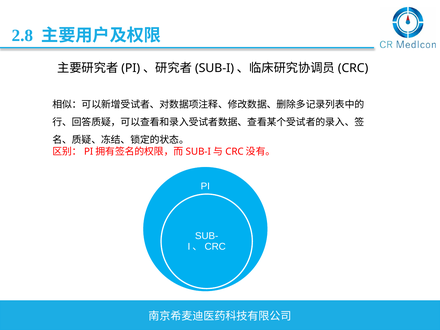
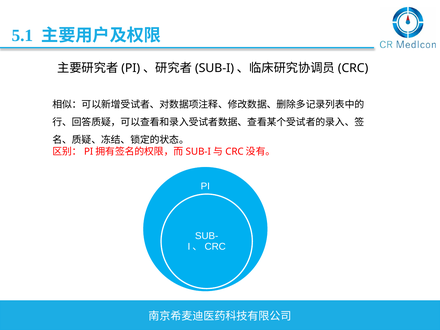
2.8: 2.8 -> 5.1 (22, 36)
